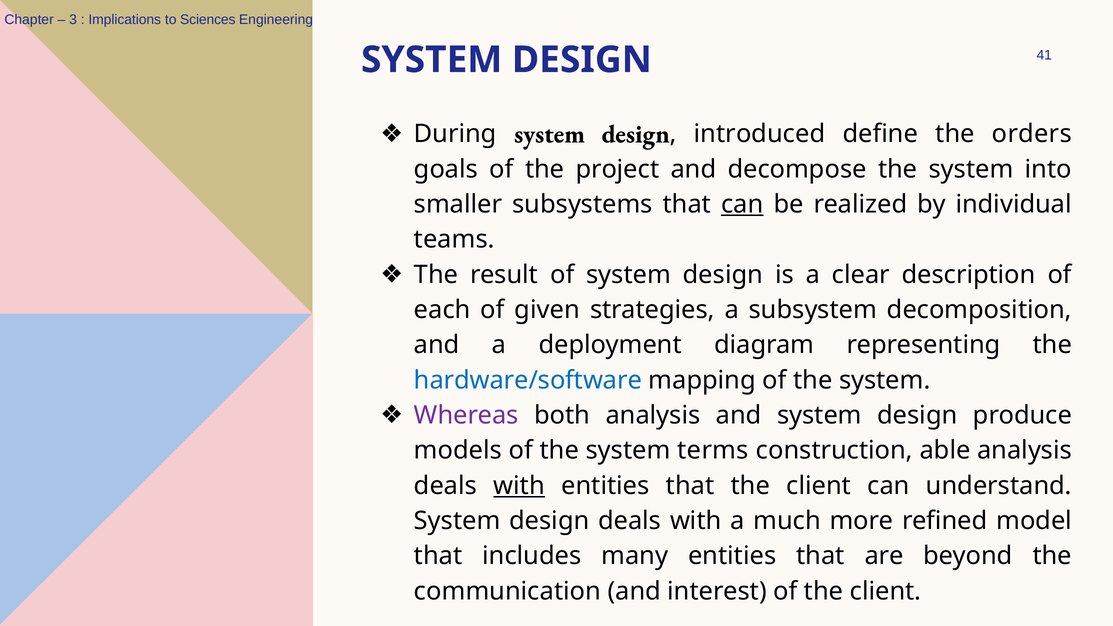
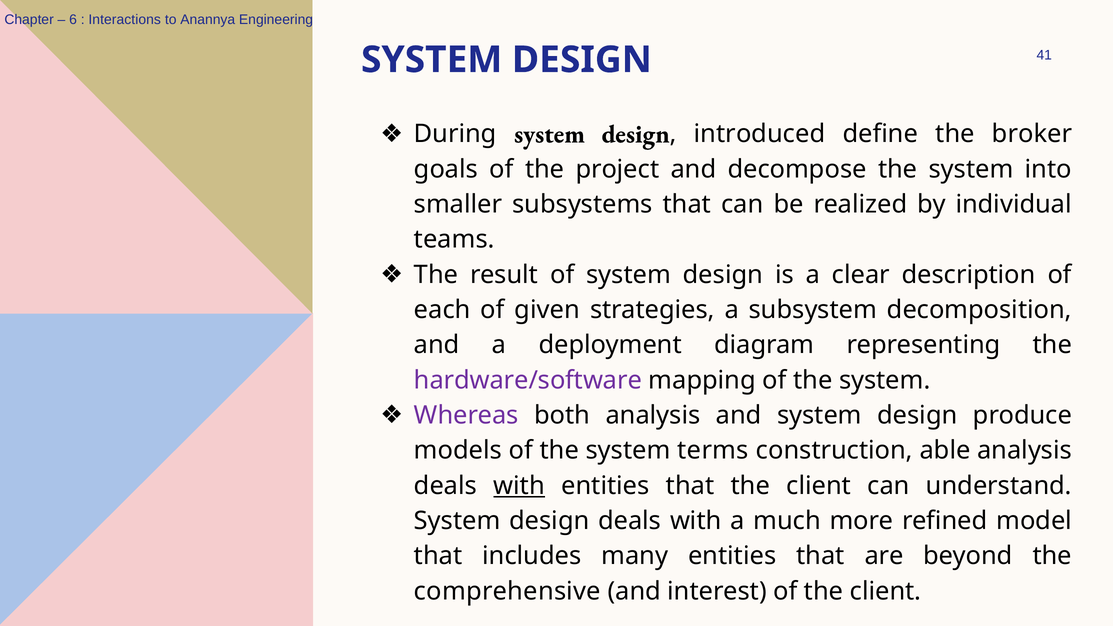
3: 3 -> 6 (73, 20)
Implications: Implications -> Interactions (125, 20)
Sciences: Sciences -> Anannya (208, 20)
orders: orders -> broker (1032, 134)
can underline: present -> none (742, 204)
hardware/software colour: blue -> purple (528, 380)
communication: communication -> comprehensive (507, 591)
